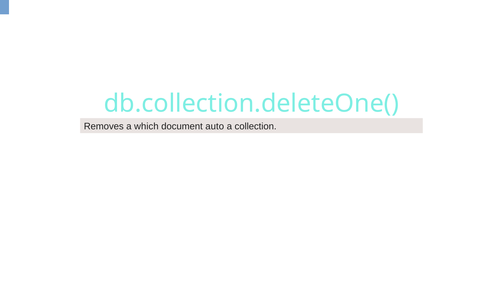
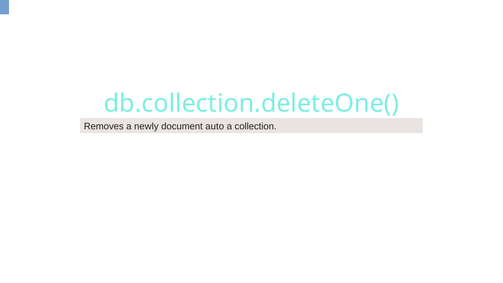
which: which -> newly (146, 126)
